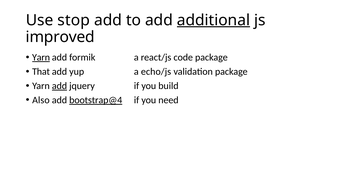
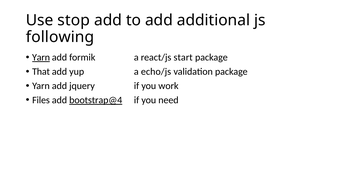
additional underline: present -> none (213, 20)
improved: improved -> following (60, 37)
code: code -> start (183, 57)
add underline: present -> none (59, 86)
build: build -> work (168, 86)
Also: Also -> Files (41, 100)
